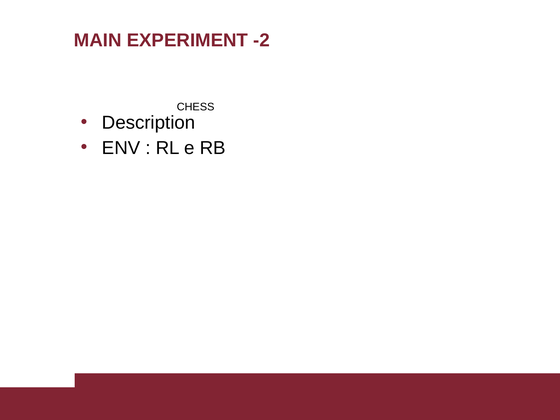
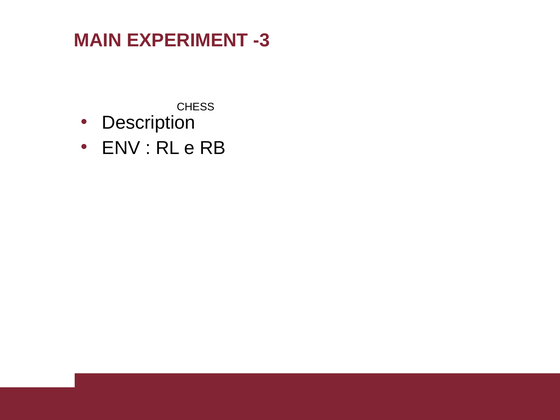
-2: -2 -> -3 (262, 40)
